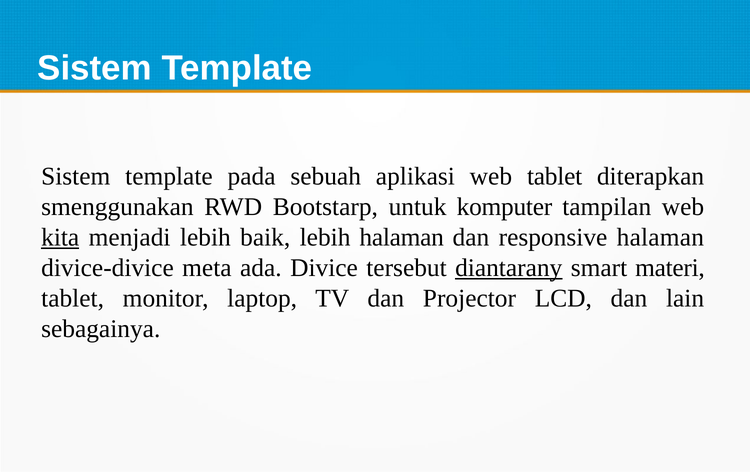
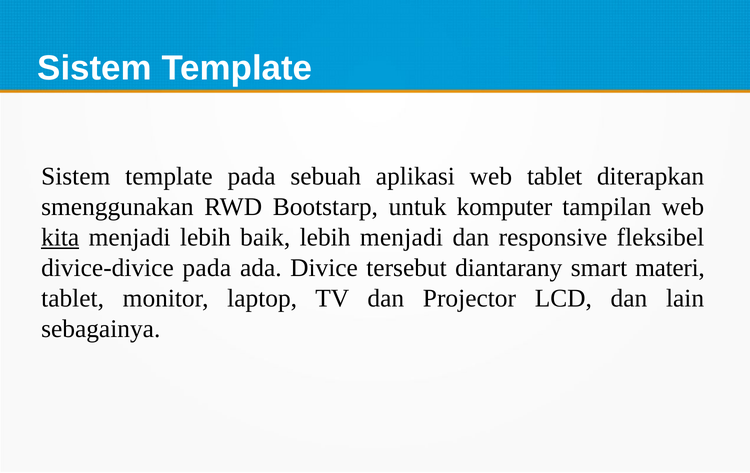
lebih halaman: halaman -> menjadi (401, 237)
responsive halaman: halaman -> fleksibel (660, 237)
divice-divice meta: meta -> pada (207, 268)
diantarany underline: present -> none (509, 268)
